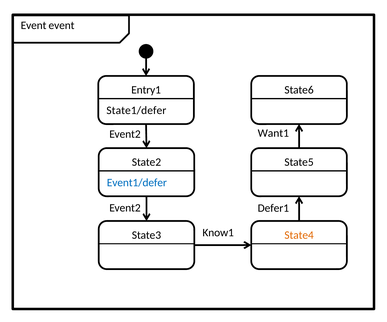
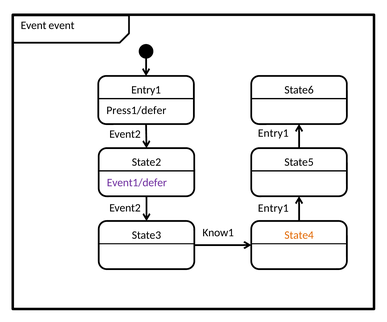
State1/defer: State1/defer -> Press1/defer (136, 111)
Want1: Want1 -> Entry1 (273, 133)
Event1/defer colour: blue -> purple (137, 183)
Defer1: Defer1 -> Entry1 (273, 208)
